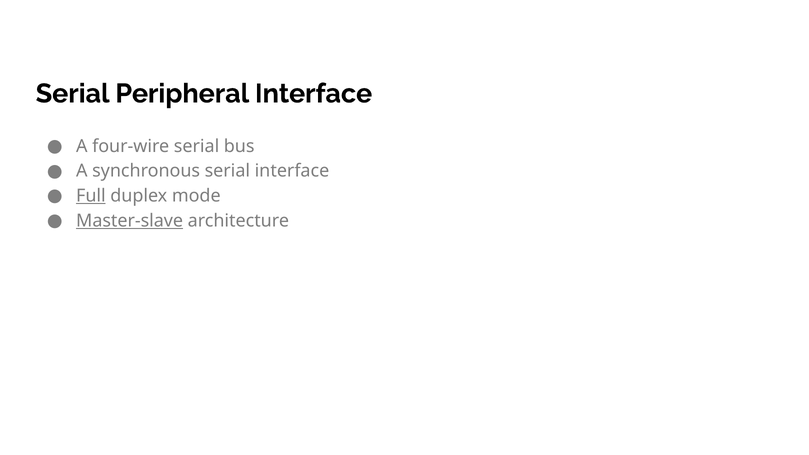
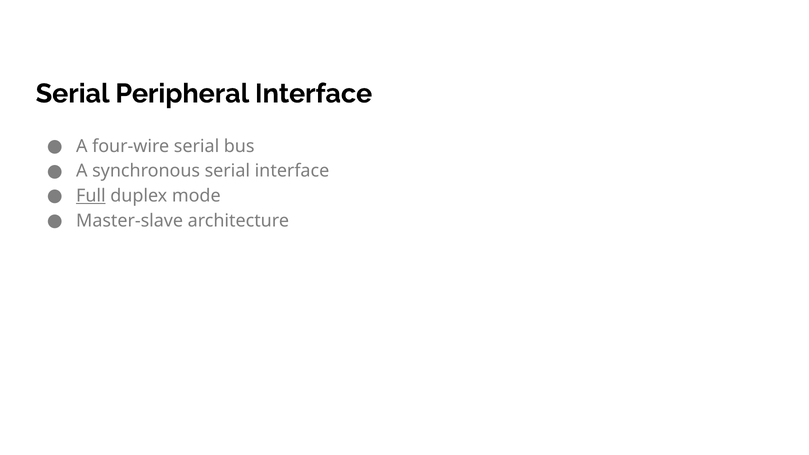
Master-slave underline: present -> none (130, 221)
